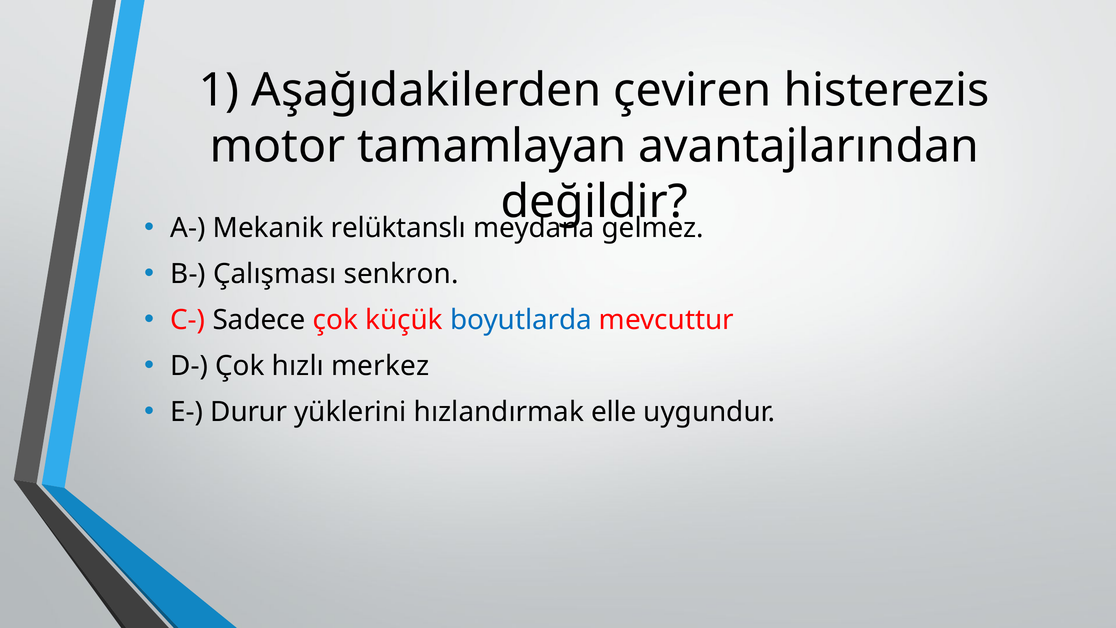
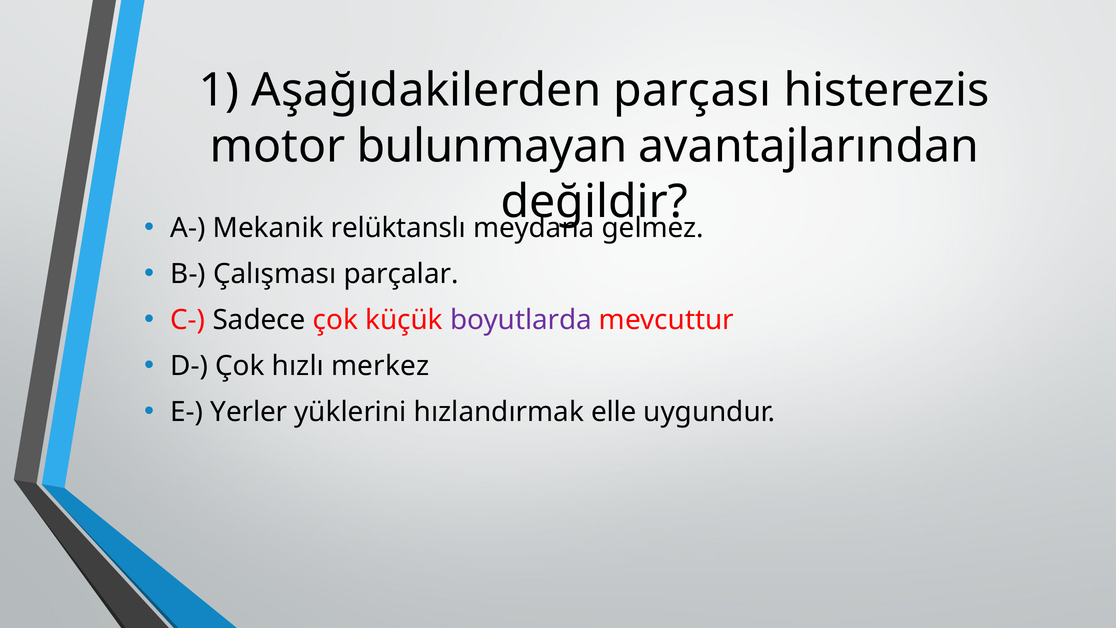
çeviren: çeviren -> parçası (692, 90)
tamamlayan: tamamlayan -> bulunmayan (492, 146)
senkron: senkron -> parçalar (401, 274)
boyutlarda colour: blue -> purple (521, 320)
Durur: Durur -> Yerler (249, 412)
